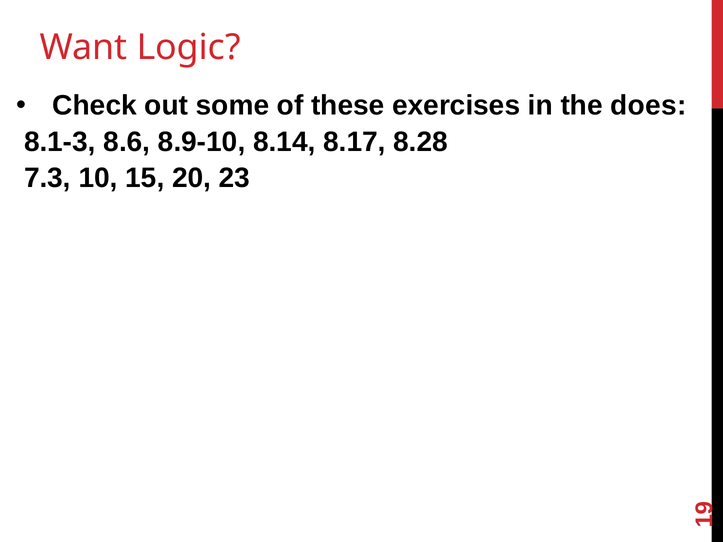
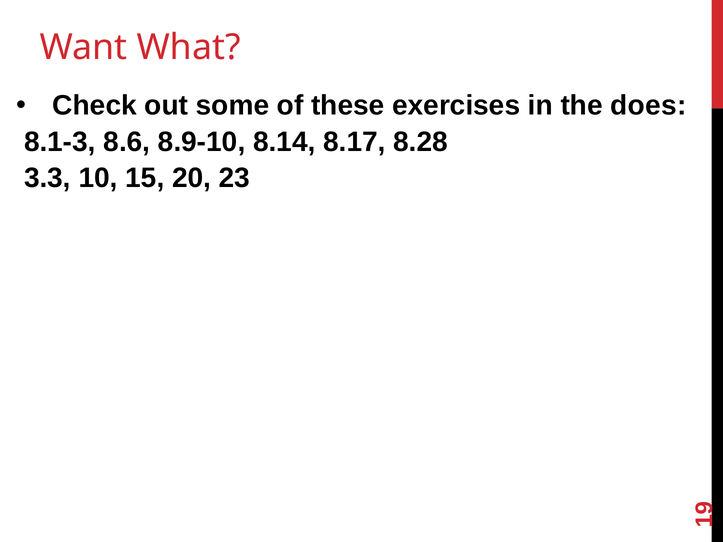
Logic: Logic -> What (189, 48)
7.3: 7.3 -> 3.3 (47, 178)
